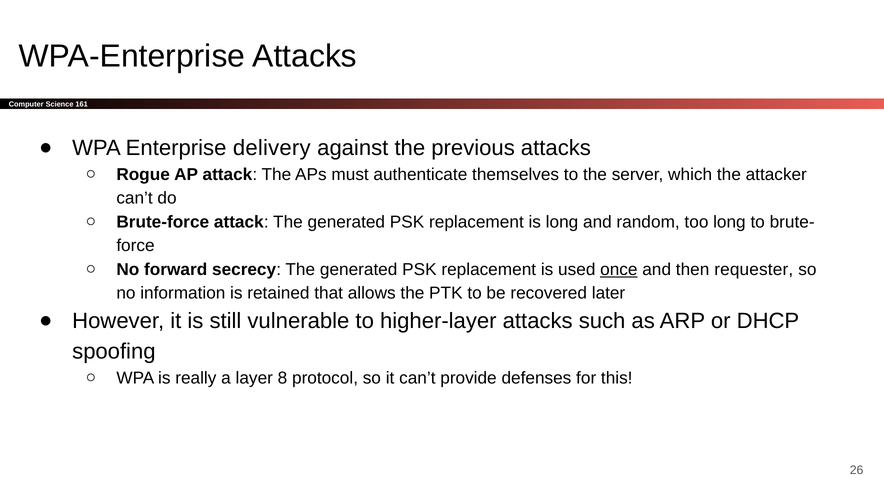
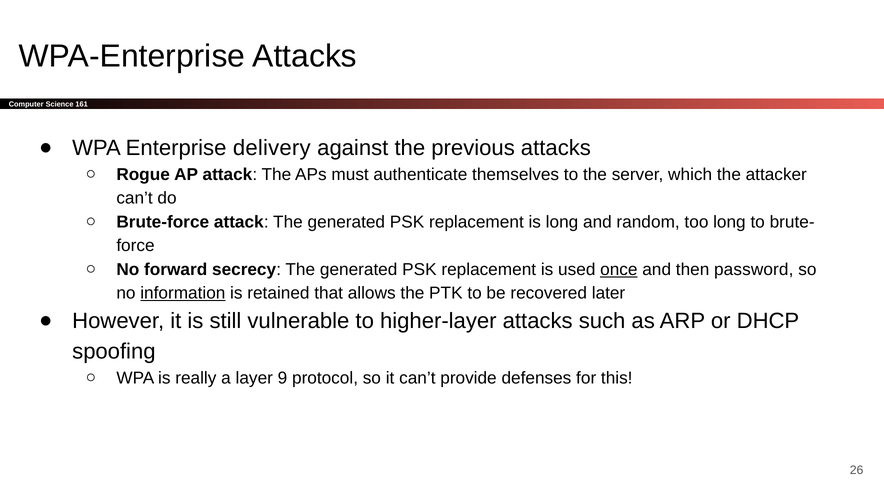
requester: requester -> password (754, 270)
information underline: none -> present (183, 293)
8: 8 -> 9 (282, 378)
